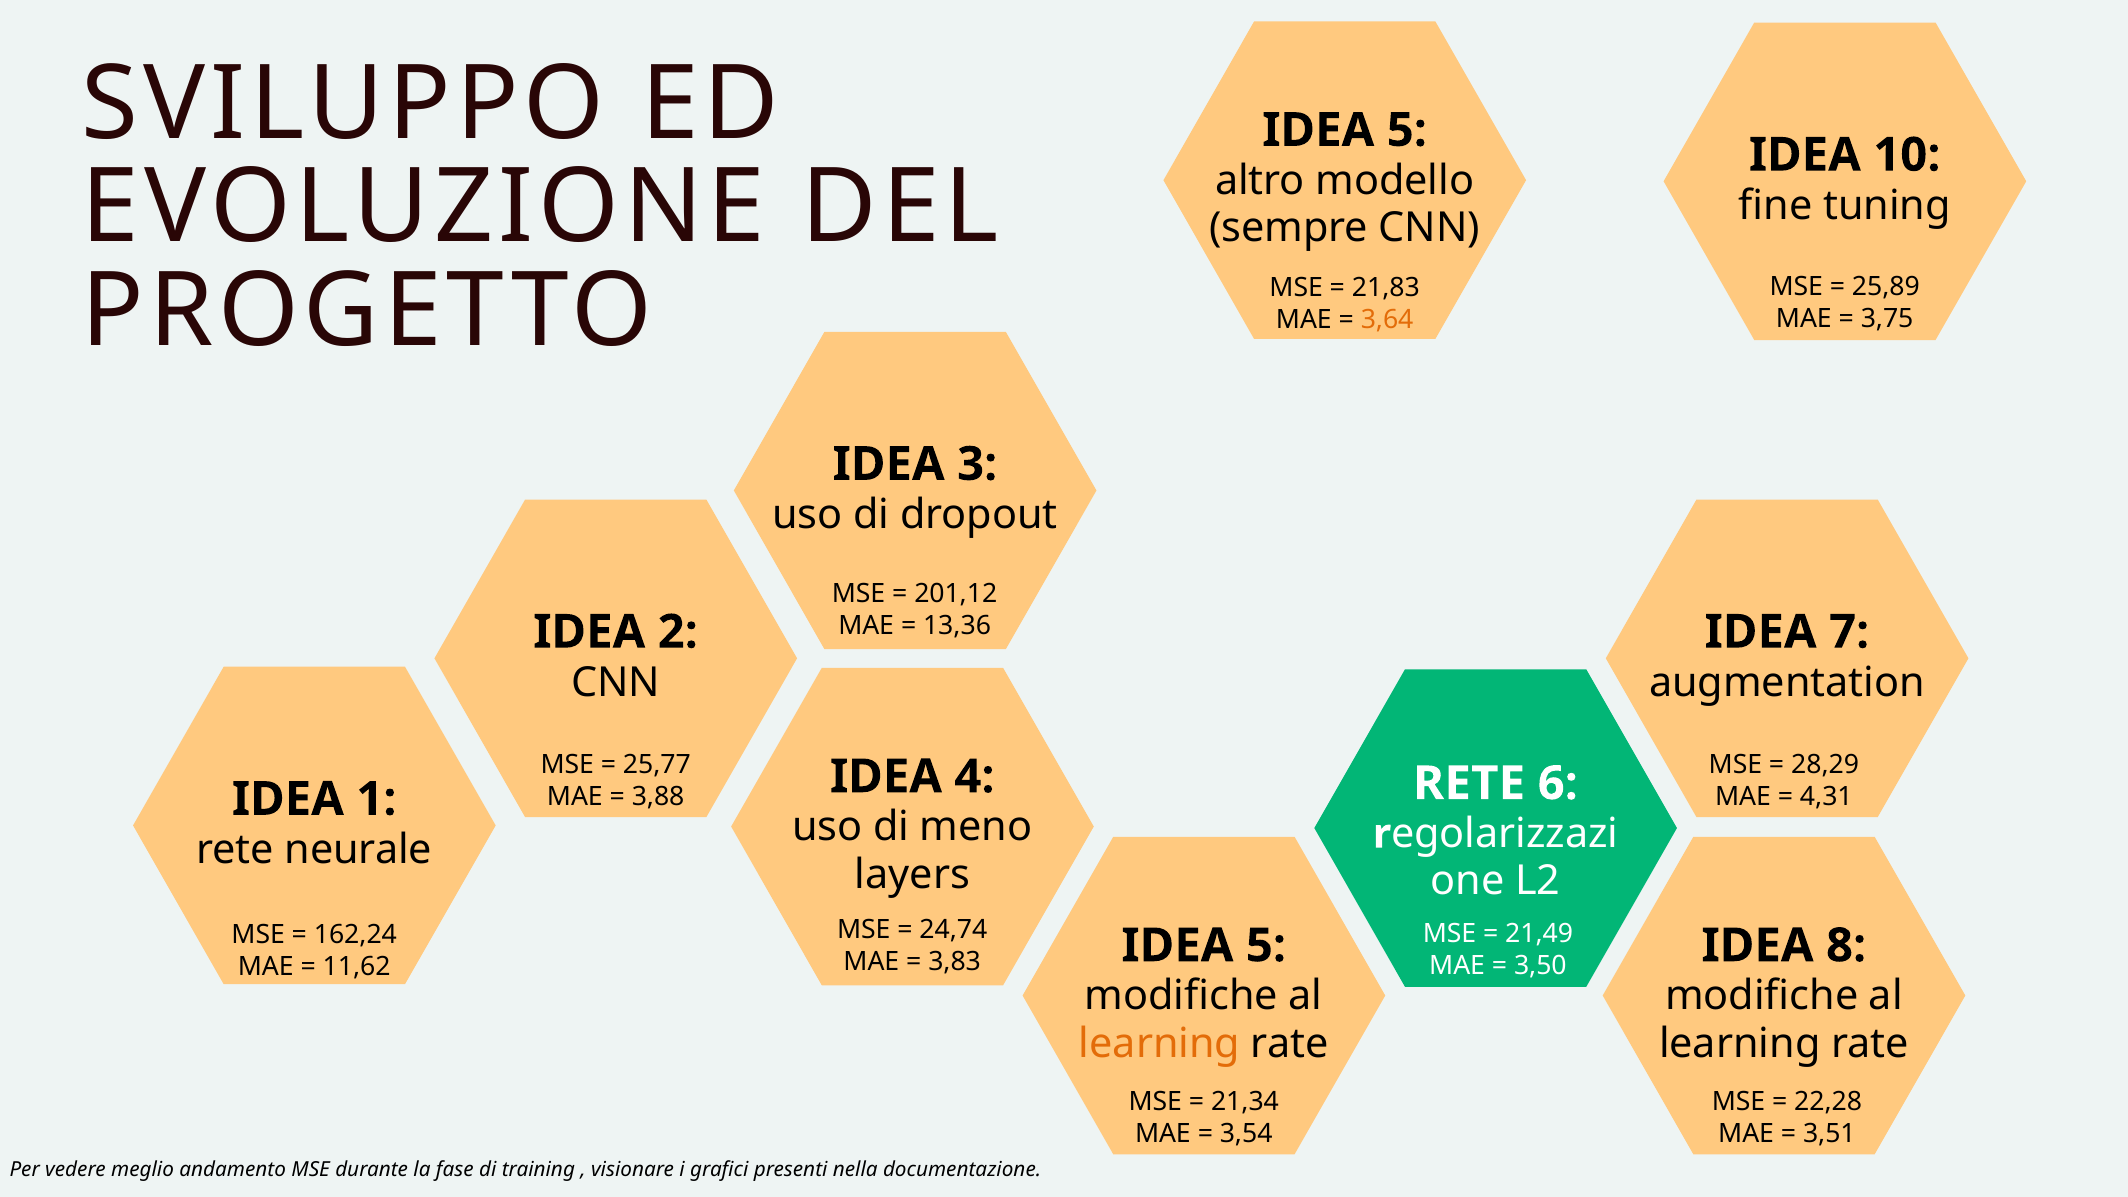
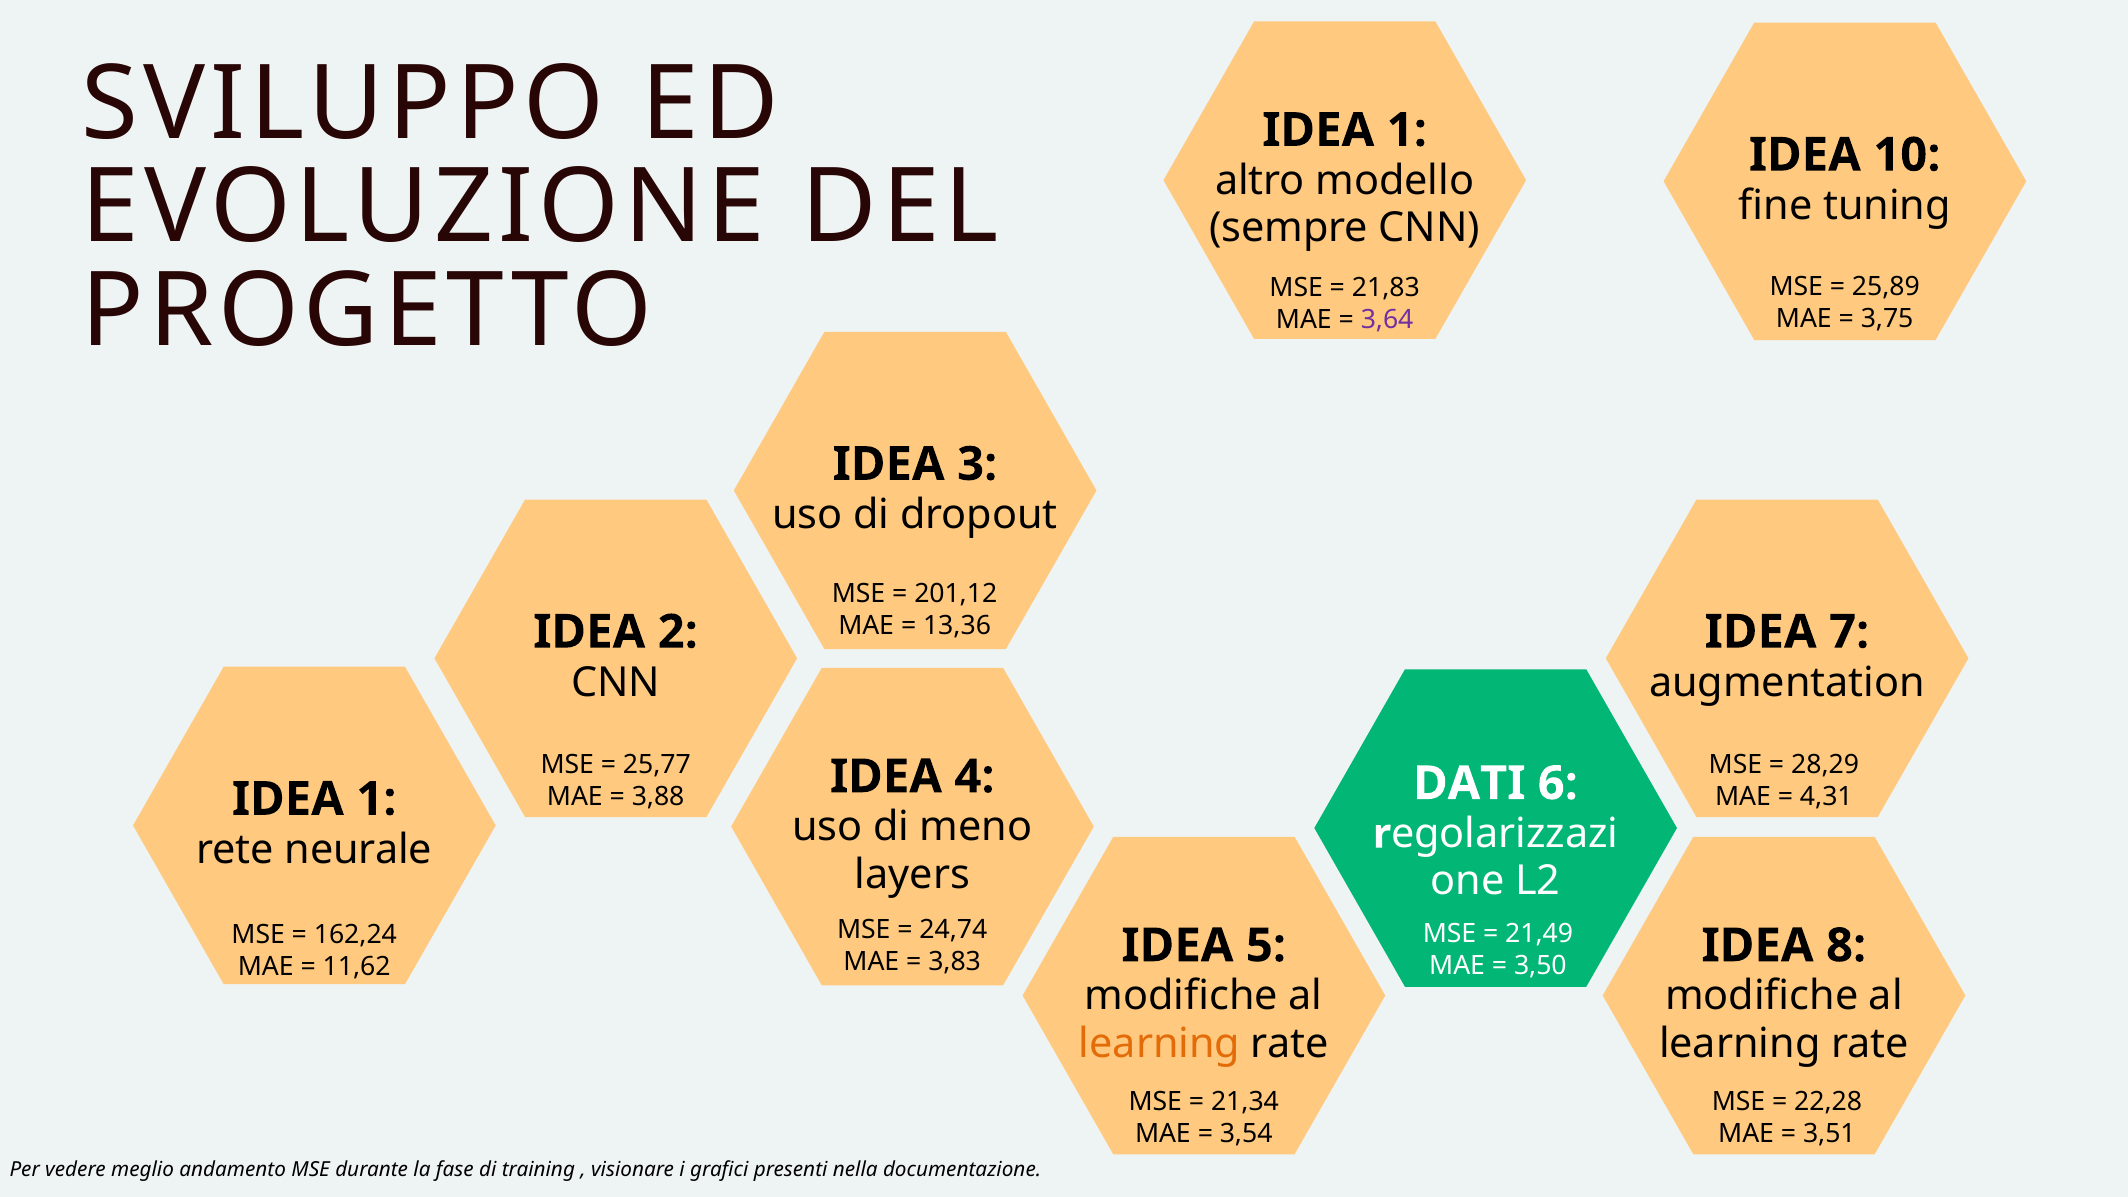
5: 5 -> 1 (1407, 130)
3,64 colour: orange -> purple (1387, 320)
RETE: RETE -> DATI (1469, 784)
